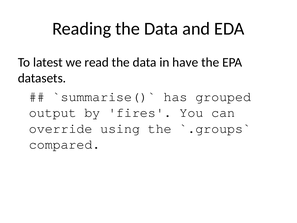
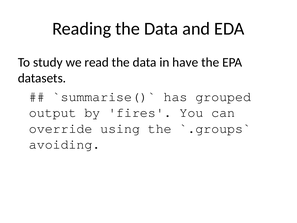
latest: latest -> study (48, 62)
compared: compared -> avoiding (65, 144)
